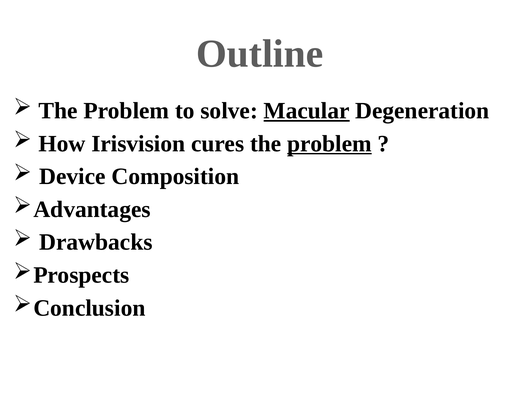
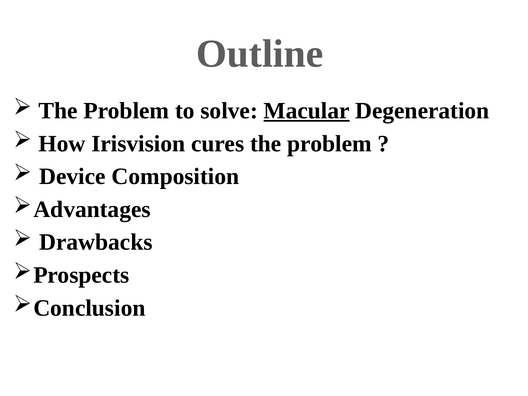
problem underline: present -> none (329, 144)
